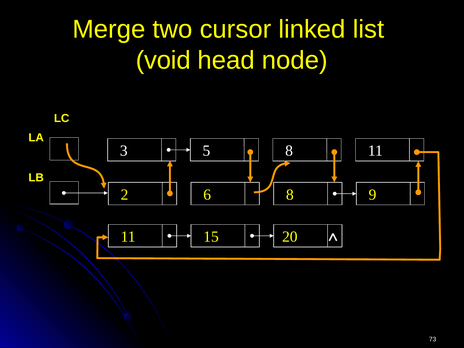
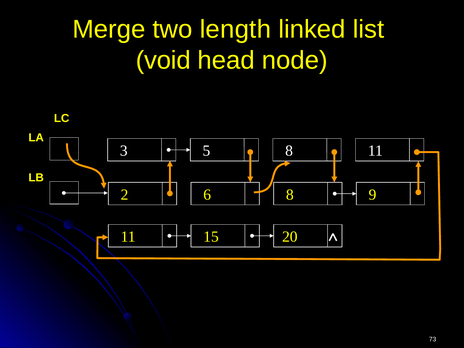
cursor: cursor -> length (235, 29)
